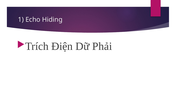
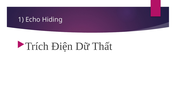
Phải: Phải -> Thất (102, 46)
